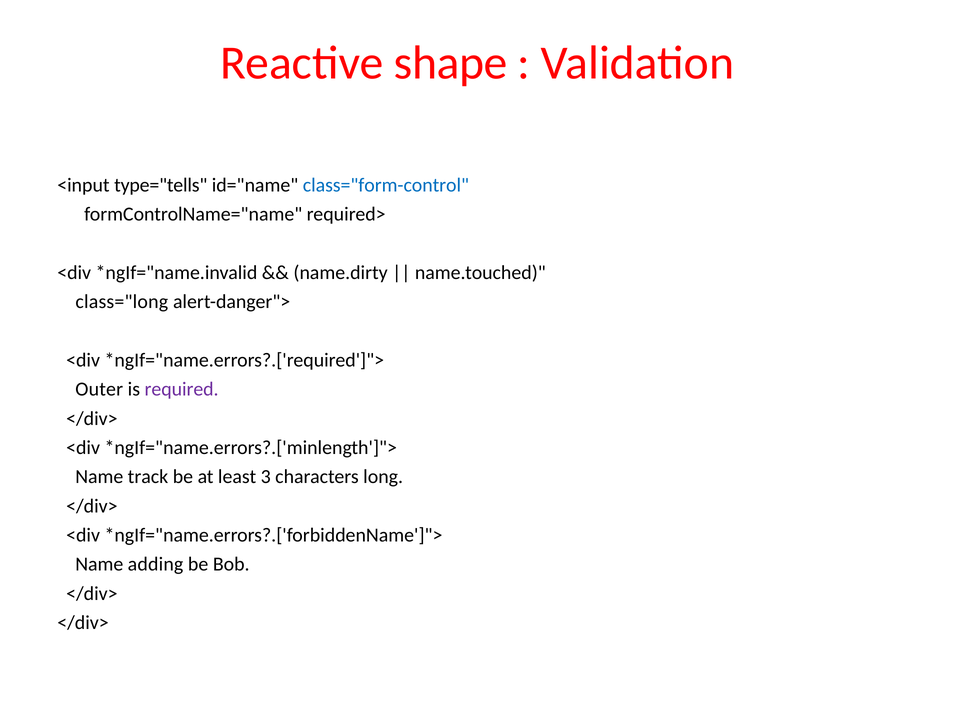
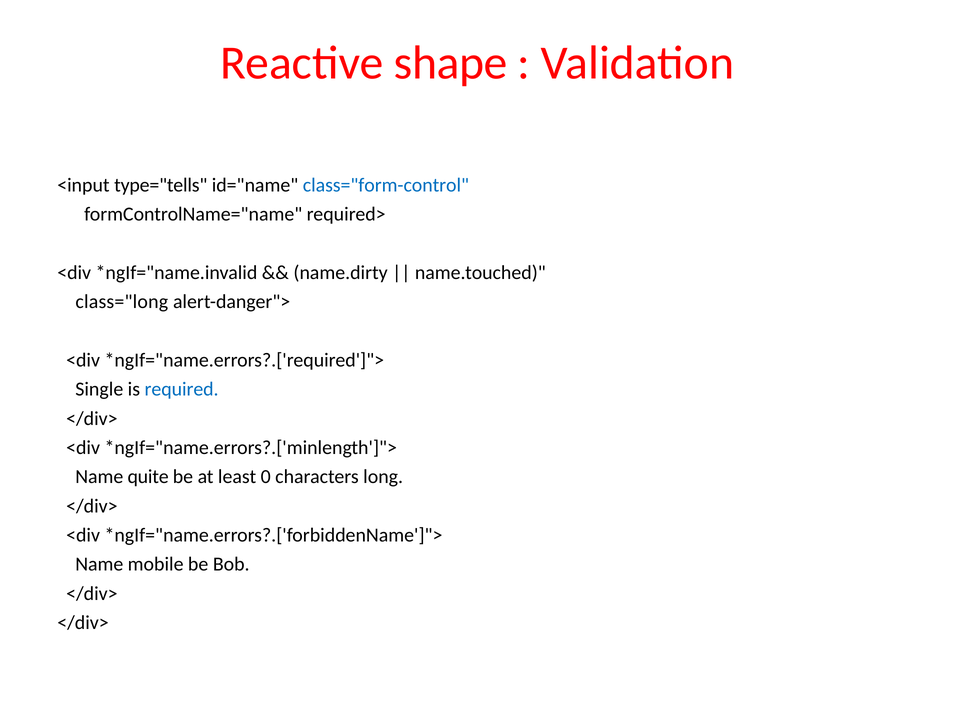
Outer: Outer -> Single (99, 389)
required colour: purple -> blue (182, 389)
track: track -> quite (148, 477)
3: 3 -> 0 (266, 477)
adding: adding -> mobile (156, 565)
